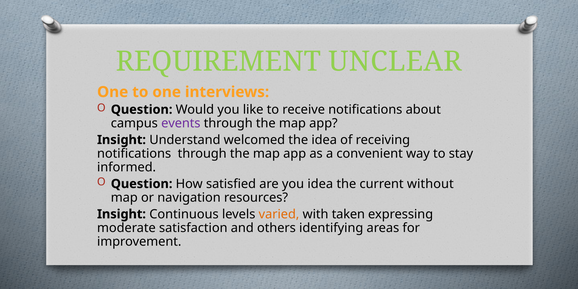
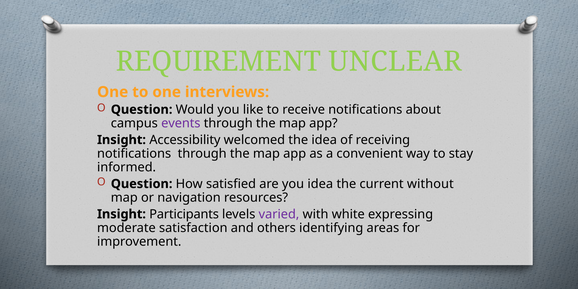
Understand: Understand -> Accessibility (185, 140)
Continuous: Continuous -> Participants (184, 214)
varied colour: orange -> purple (279, 214)
taken: taken -> white (348, 214)
